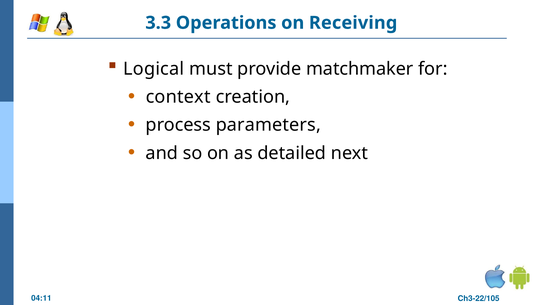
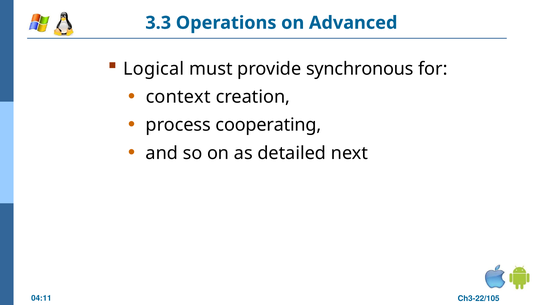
Receiving: Receiving -> Advanced (353, 23)
matchmaker: matchmaker -> synchronous (360, 69)
parameters: parameters -> cooperating (268, 125)
